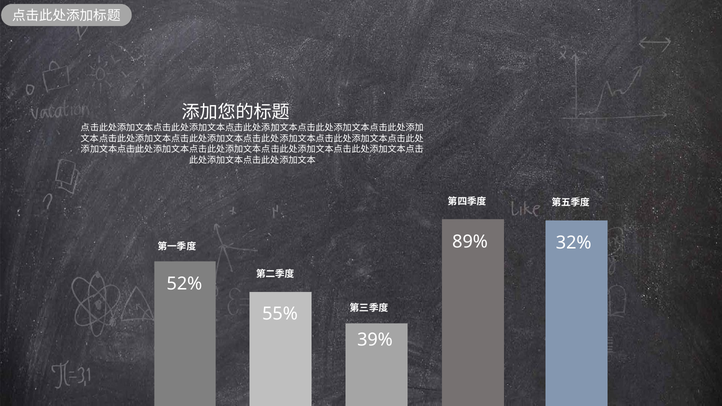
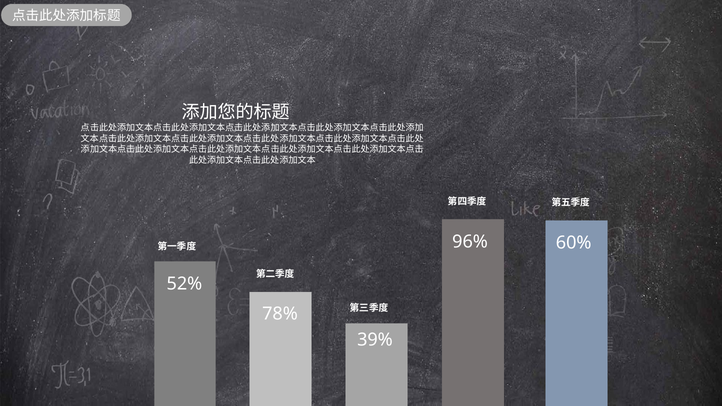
89%: 89% -> 96% (470, 242)
32%: 32% -> 60% (574, 243)
55%: 55% -> 78% (280, 314)
